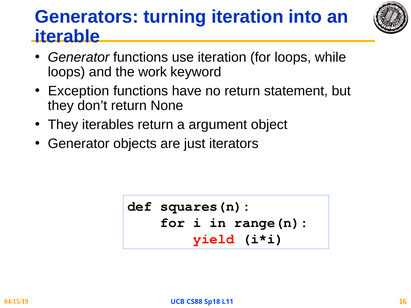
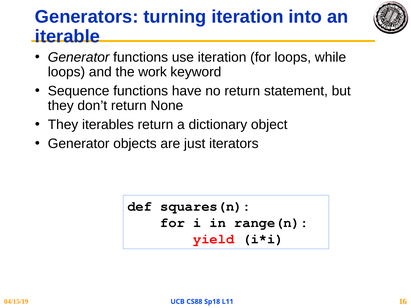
Exception: Exception -> Sequence (79, 91)
argument: argument -> dictionary (218, 125)
